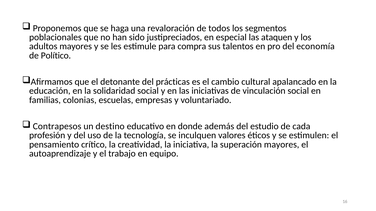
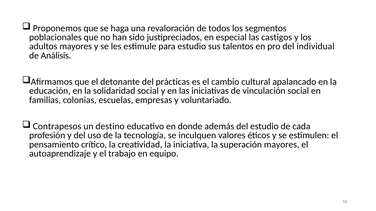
ataquen: ataquen -> castigos (277, 37)
para compra: compra -> estudio (192, 47)
economía: economía -> individual (316, 47)
Político: Político -> Análisis (56, 56)
